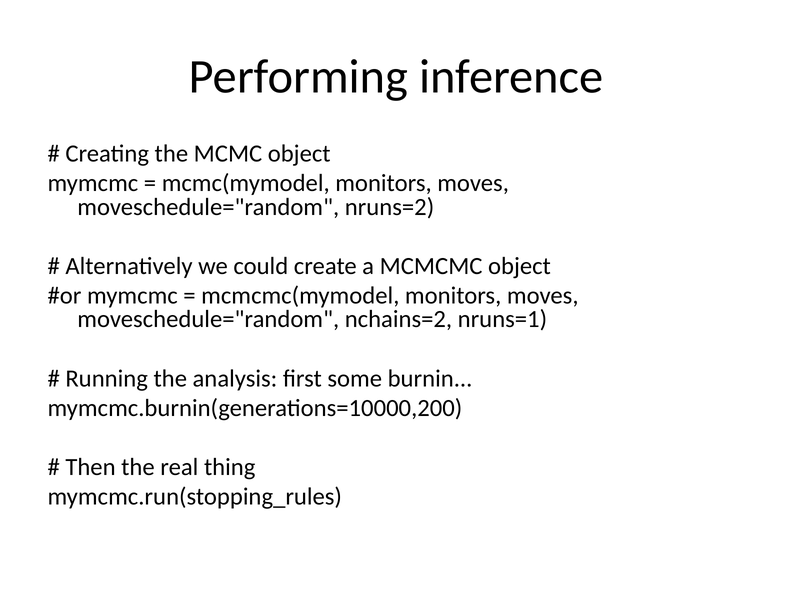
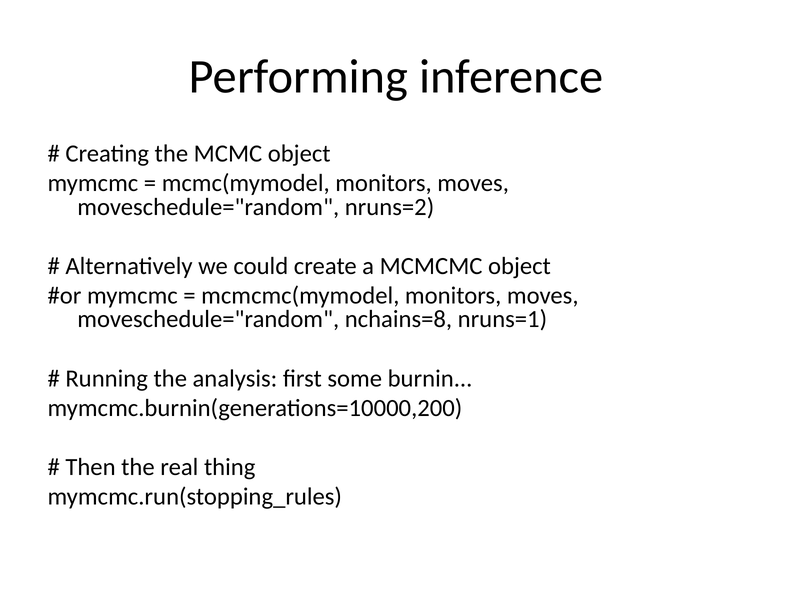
nchains=2: nchains=2 -> nchains=8 (398, 319)
